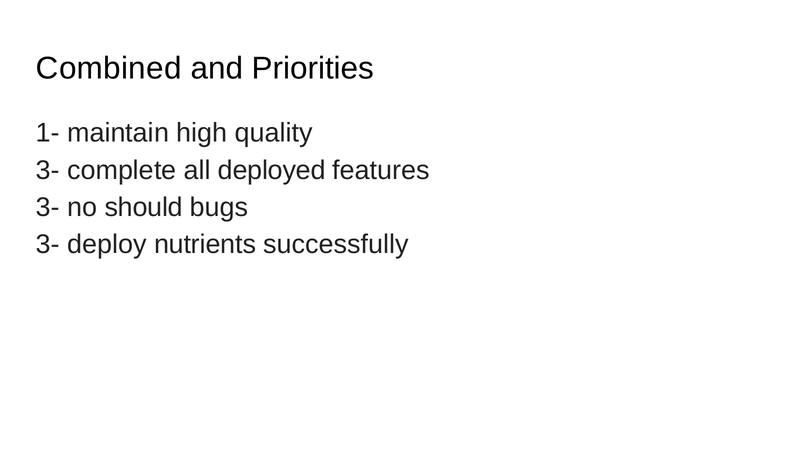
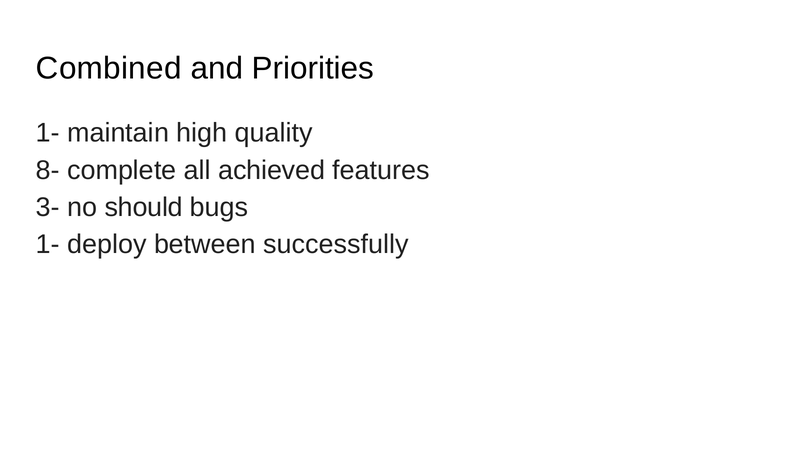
3-: 3- -> 8- (48, 170)
deployed: deployed -> achieved (272, 170)
3-: 3- -> 1- (48, 245)
nutrients: nutrients -> between (205, 245)
